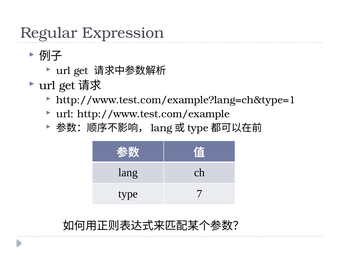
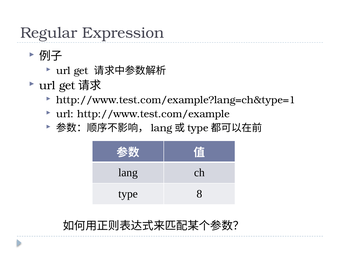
7: 7 -> 8 (199, 194)
